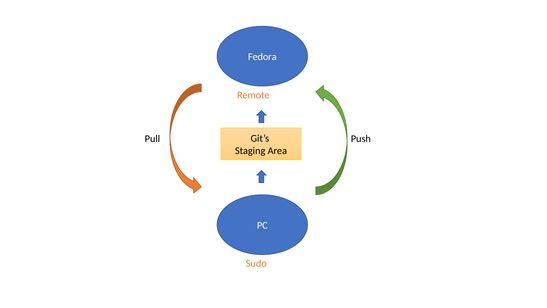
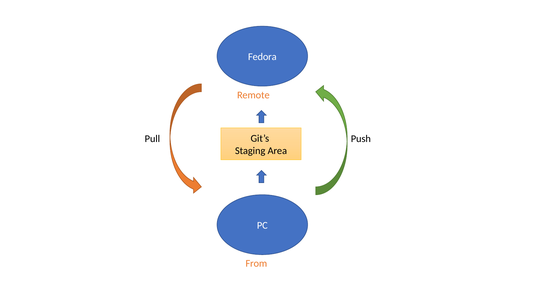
Sudo: Sudo -> From (256, 263)
